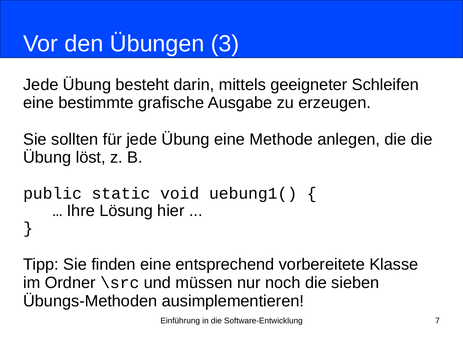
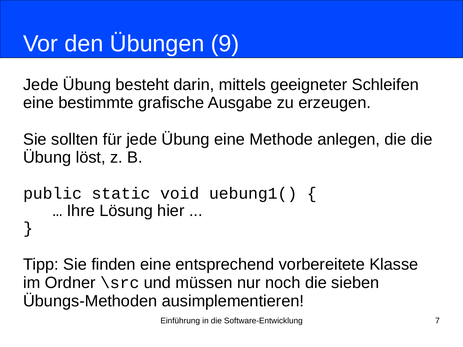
3: 3 -> 9 (225, 44)
